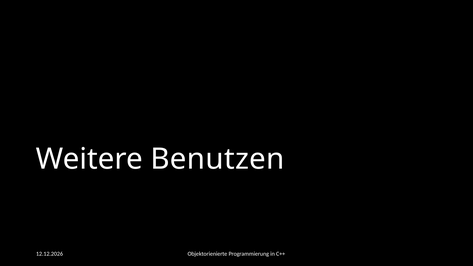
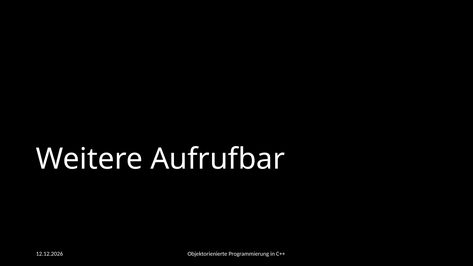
Benutzen: Benutzen -> Aufrufbar (218, 159)
